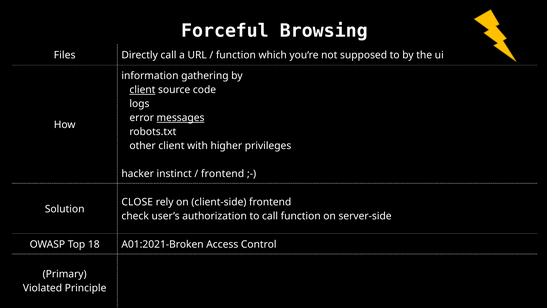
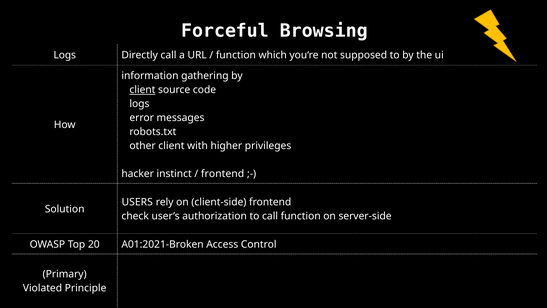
Files: Files -> Logs (65, 55)
messages underline: present -> none (181, 118)
CLOSE: CLOSE -> USERS (137, 202)
18: 18 -> 20 (94, 244)
